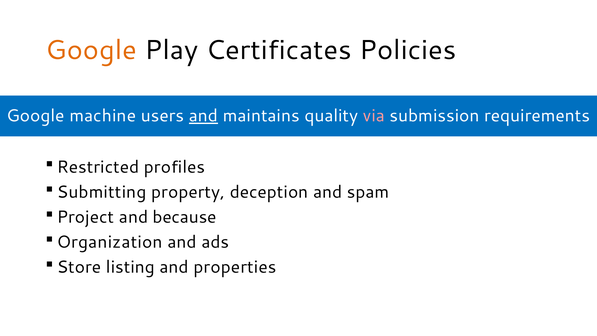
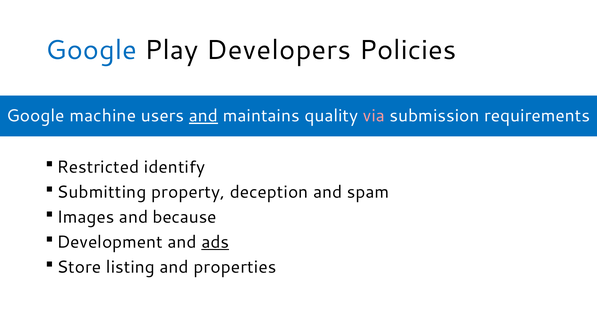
Google colour: orange -> blue (91, 50)
Certificates: Certificates -> Developers (279, 50)
profiles: profiles -> identify (175, 167)
Project: Project -> Images (86, 217)
Organization: Organization -> Development (110, 242)
ads underline: none -> present (215, 242)
